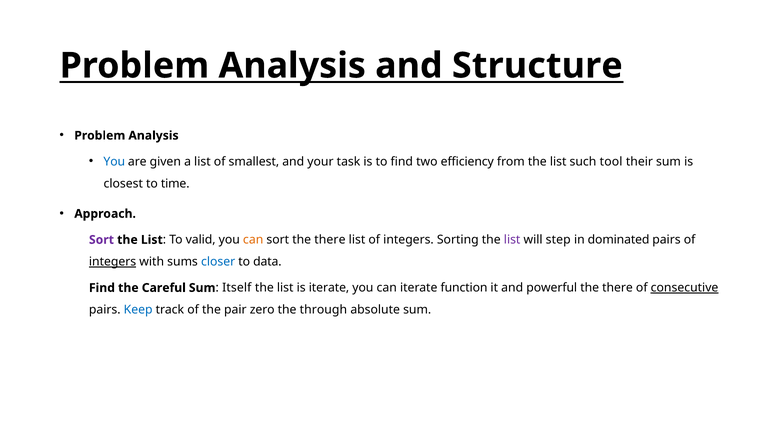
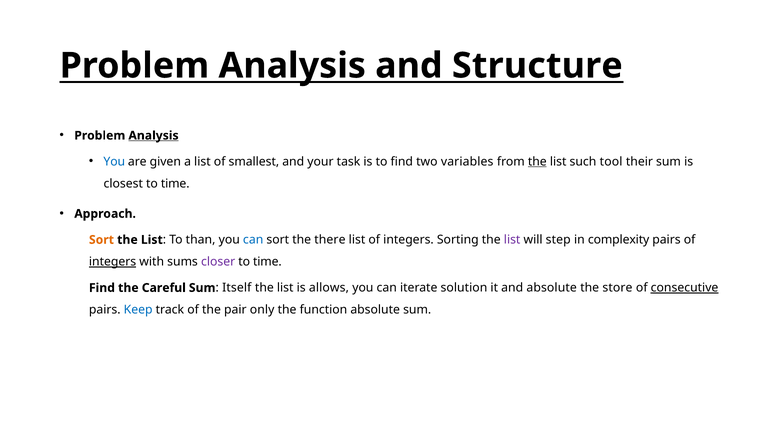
Analysis underline: none -> present (153, 136)
efficiency: efficiency -> variables (467, 162)
the underline: none -> present (537, 162)
Sort colour: purple -> orange (101, 240)
valid: valid -> than (201, 240)
can colour: orange -> blue (253, 240)
dominated: dominated -> complexity (619, 240)
closer colour: blue -> purple (218, 262)
data: data -> time (267, 262)
is iterate: iterate -> allows (329, 288)
function: function -> solution (464, 288)
and powerful: powerful -> absolute (552, 288)
there: there -> store (617, 288)
zero: zero -> only (262, 310)
through: through -> function (323, 310)
